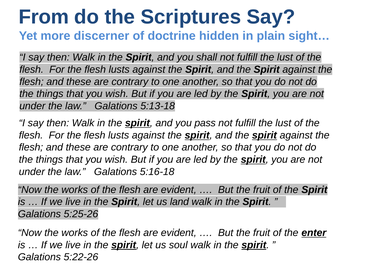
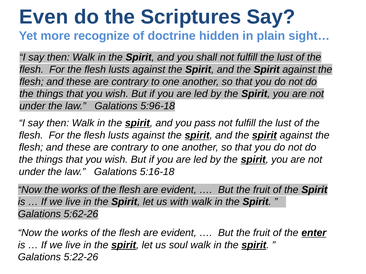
From: From -> Even (44, 17)
discerner: discerner -> recognize (102, 36)
5:13-18: 5:13-18 -> 5:96-18 (158, 106)
land: land -> with (179, 202)
5:25-26: 5:25-26 -> 5:62-26 (81, 214)
